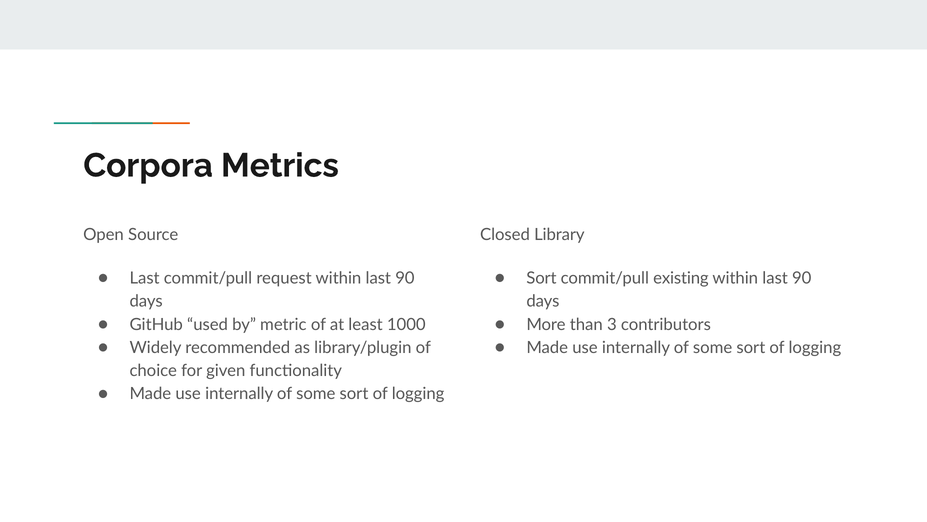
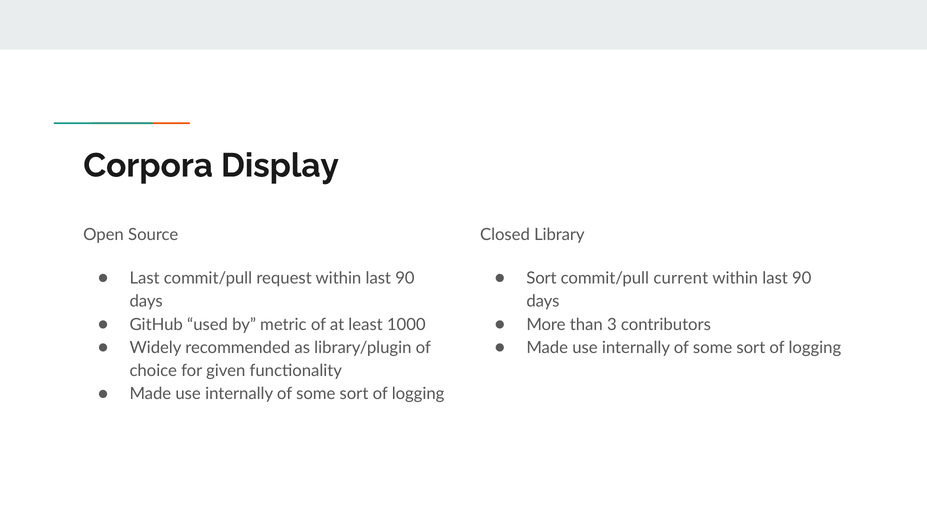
Metrics: Metrics -> Display (280, 165)
existing: existing -> current (681, 278)
